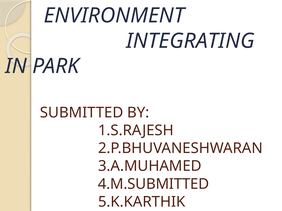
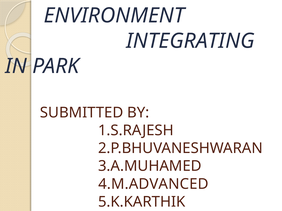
4.M.SUBMITTED: 4.M.SUBMITTED -> 4.M.ADVANCED (153, 184)
